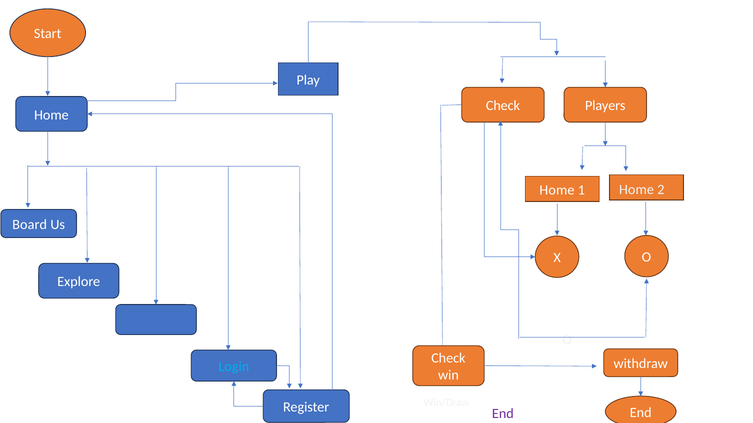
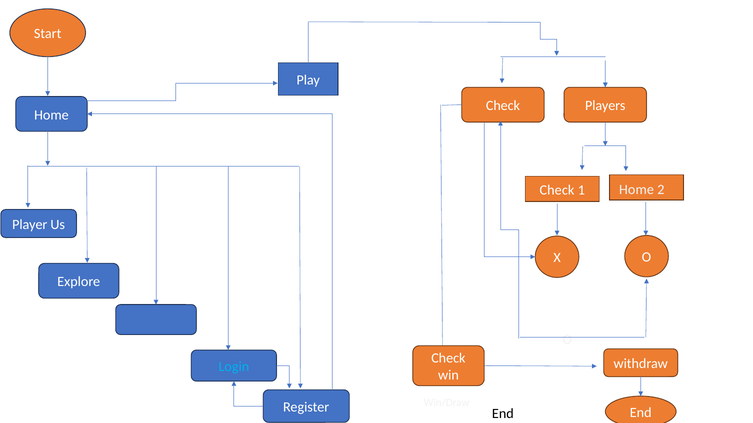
Home: Home -> Check (557, 190)
Board: Board -> Player (30, 225)
End colour: purple -> black (503, 414)
